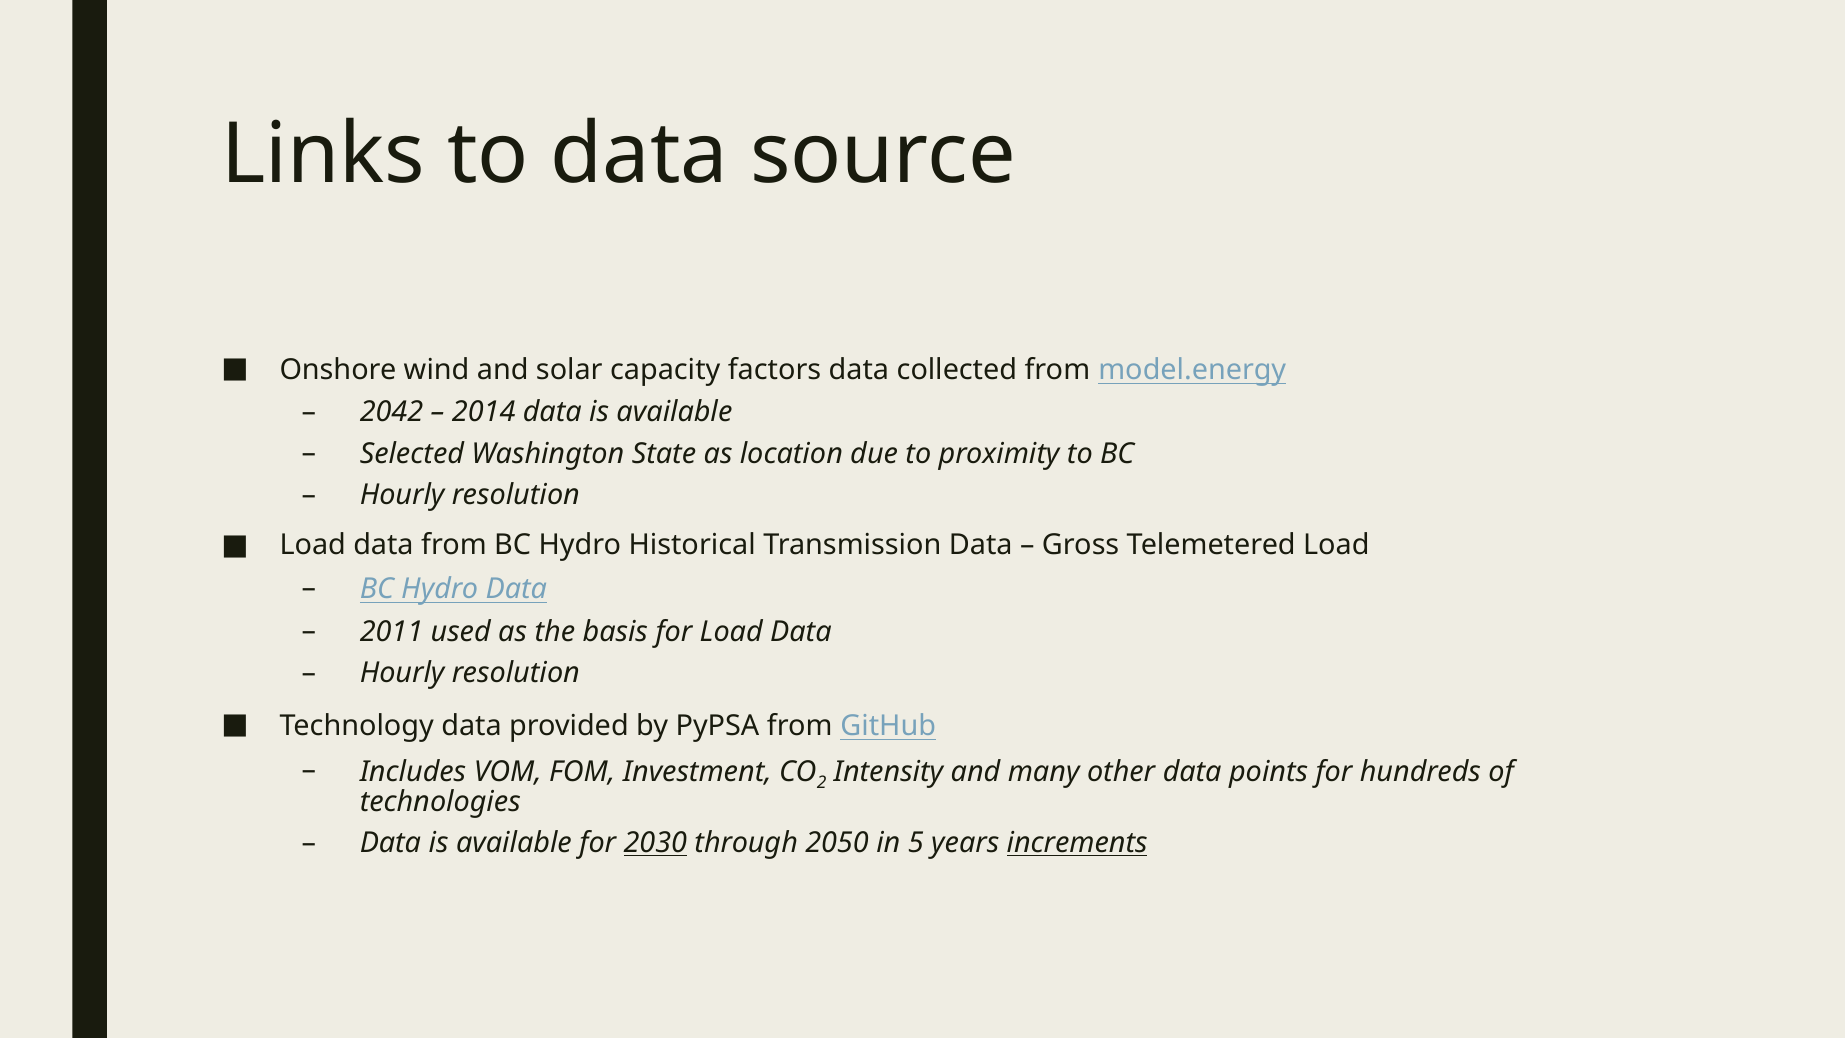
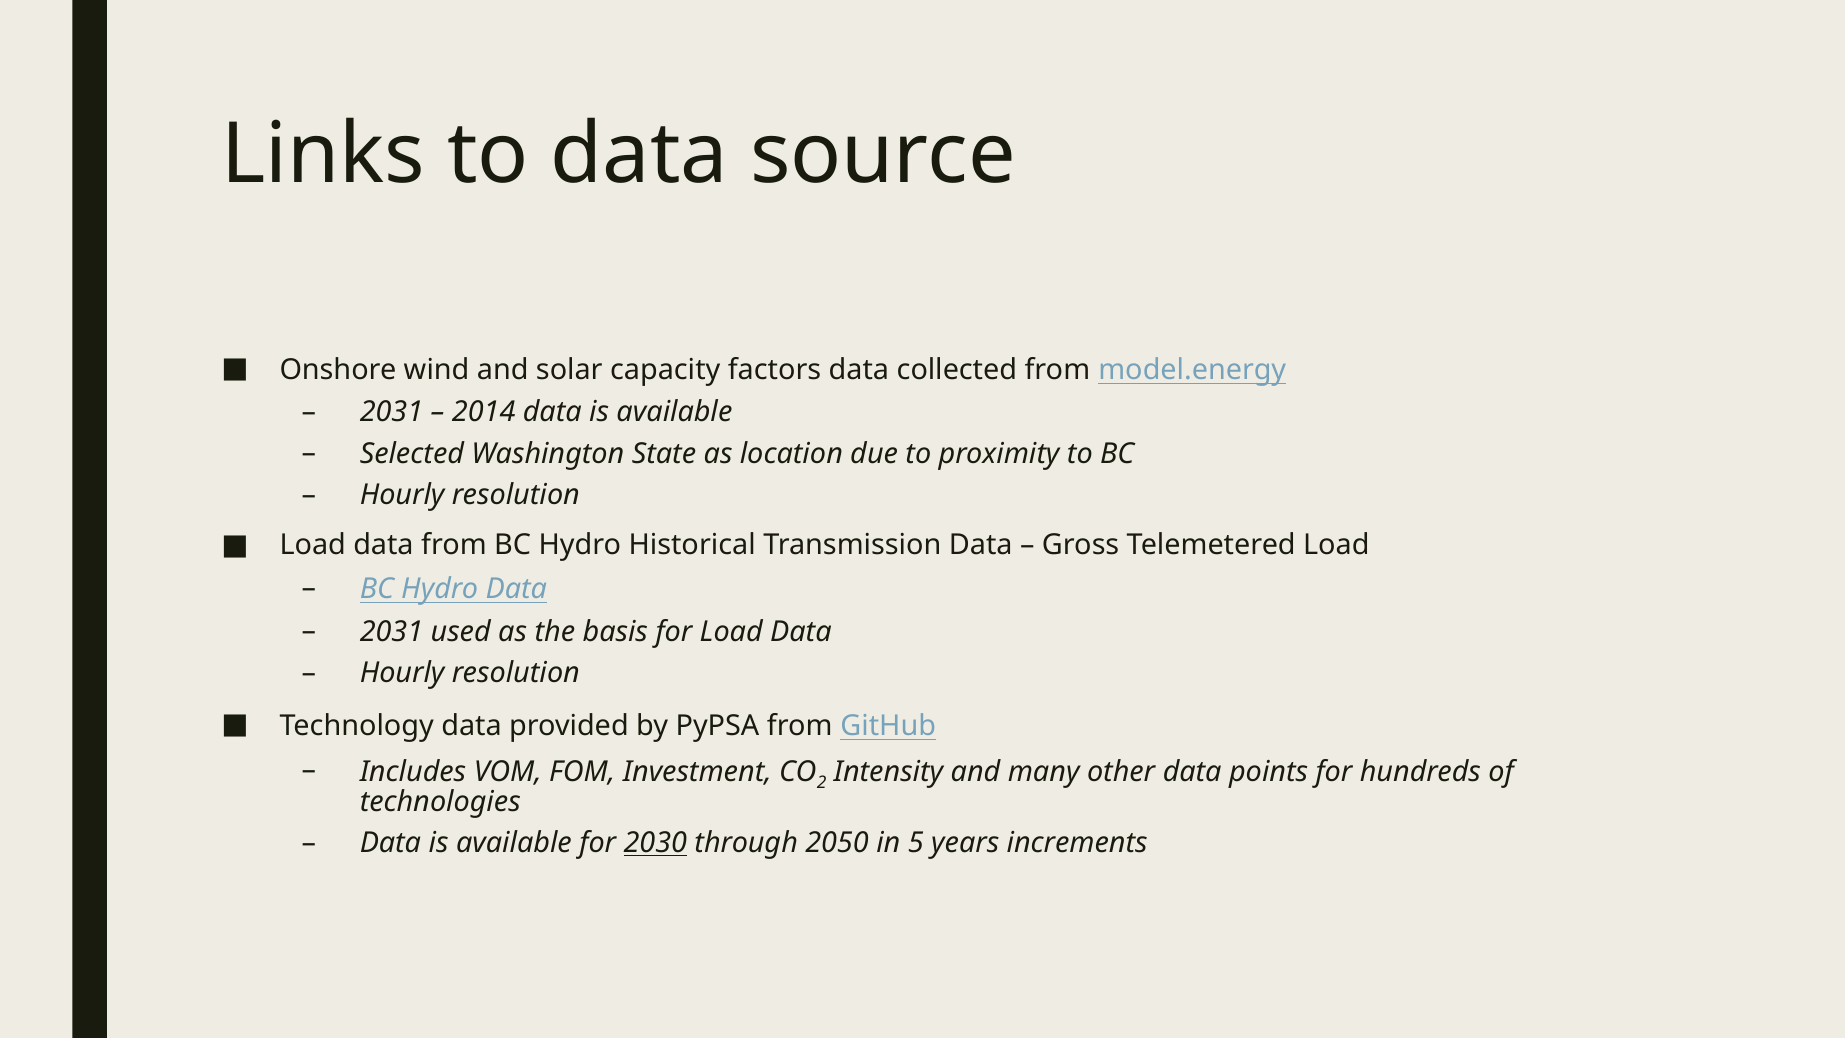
2042: 2042 -> 2031 (391, 412)
2011: 2011 -> 2031 (391, 631)
increments underline: present -> none (1077, 843)
